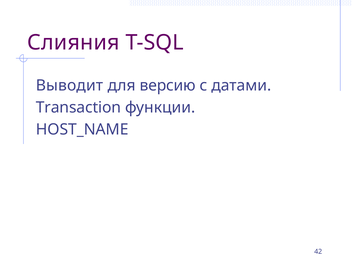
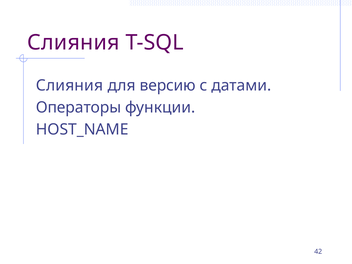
Выводит: Выводит -> Слияния (70, 86)
Transaction: Transaction -> Операторы (78, 107)
